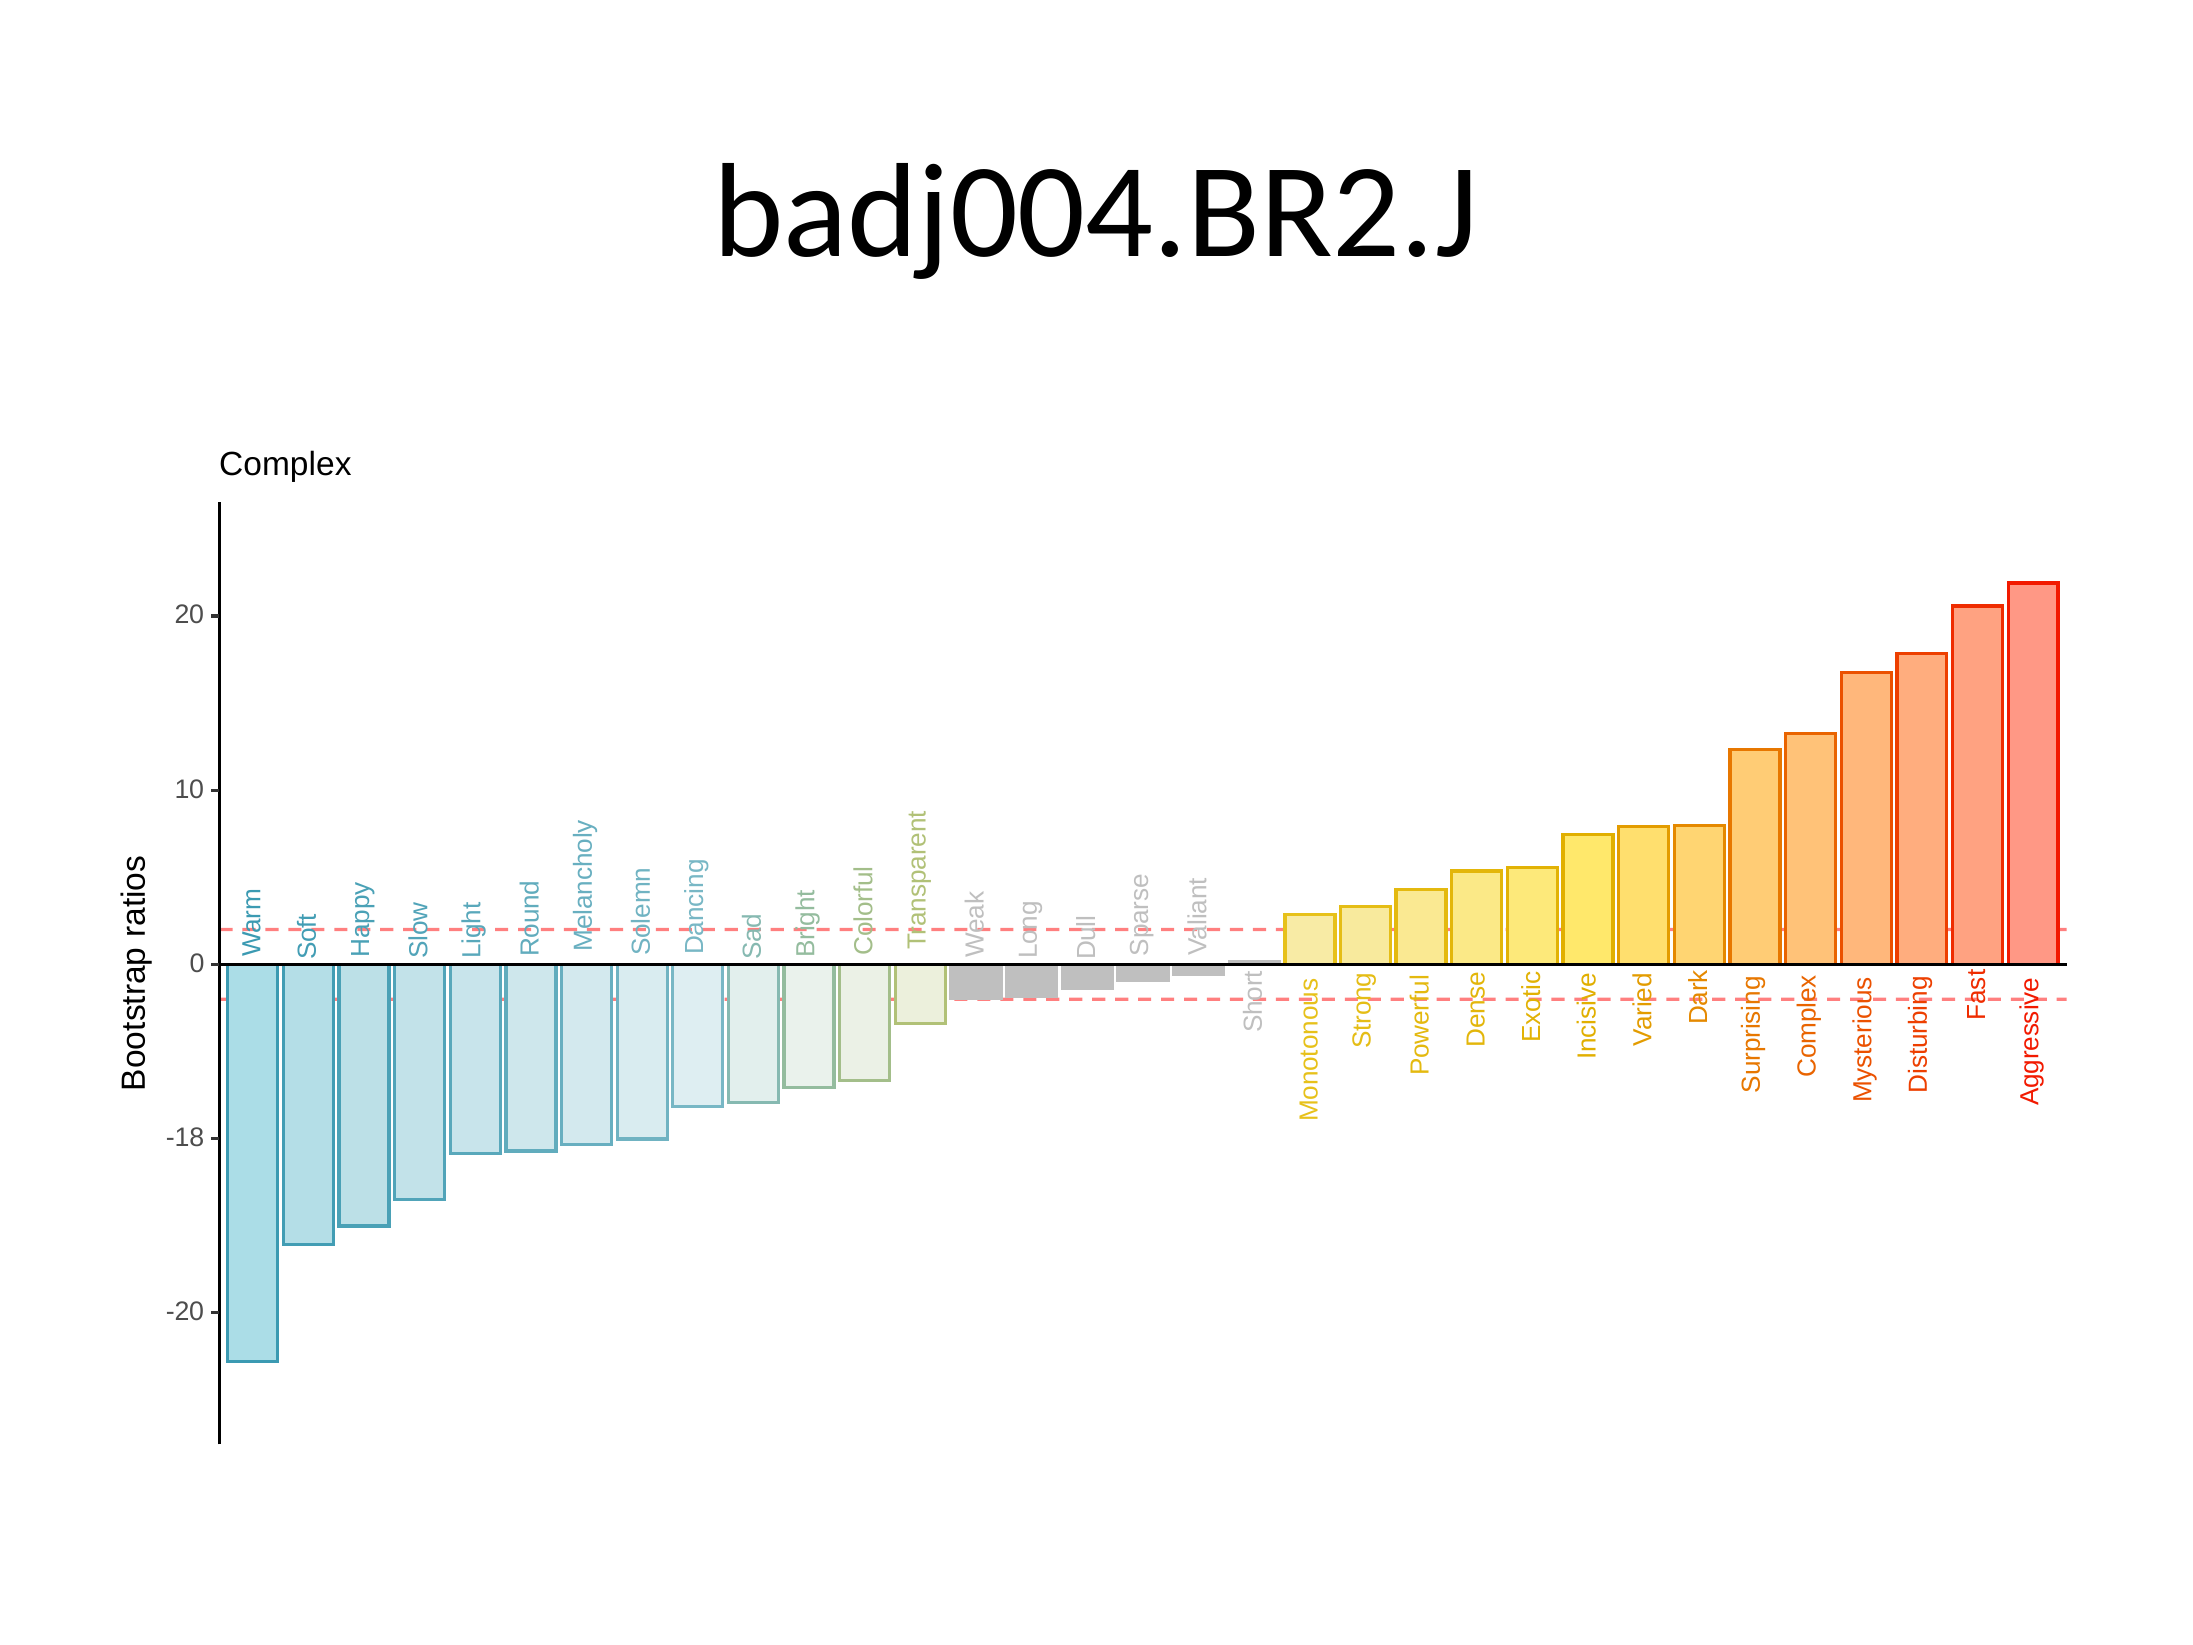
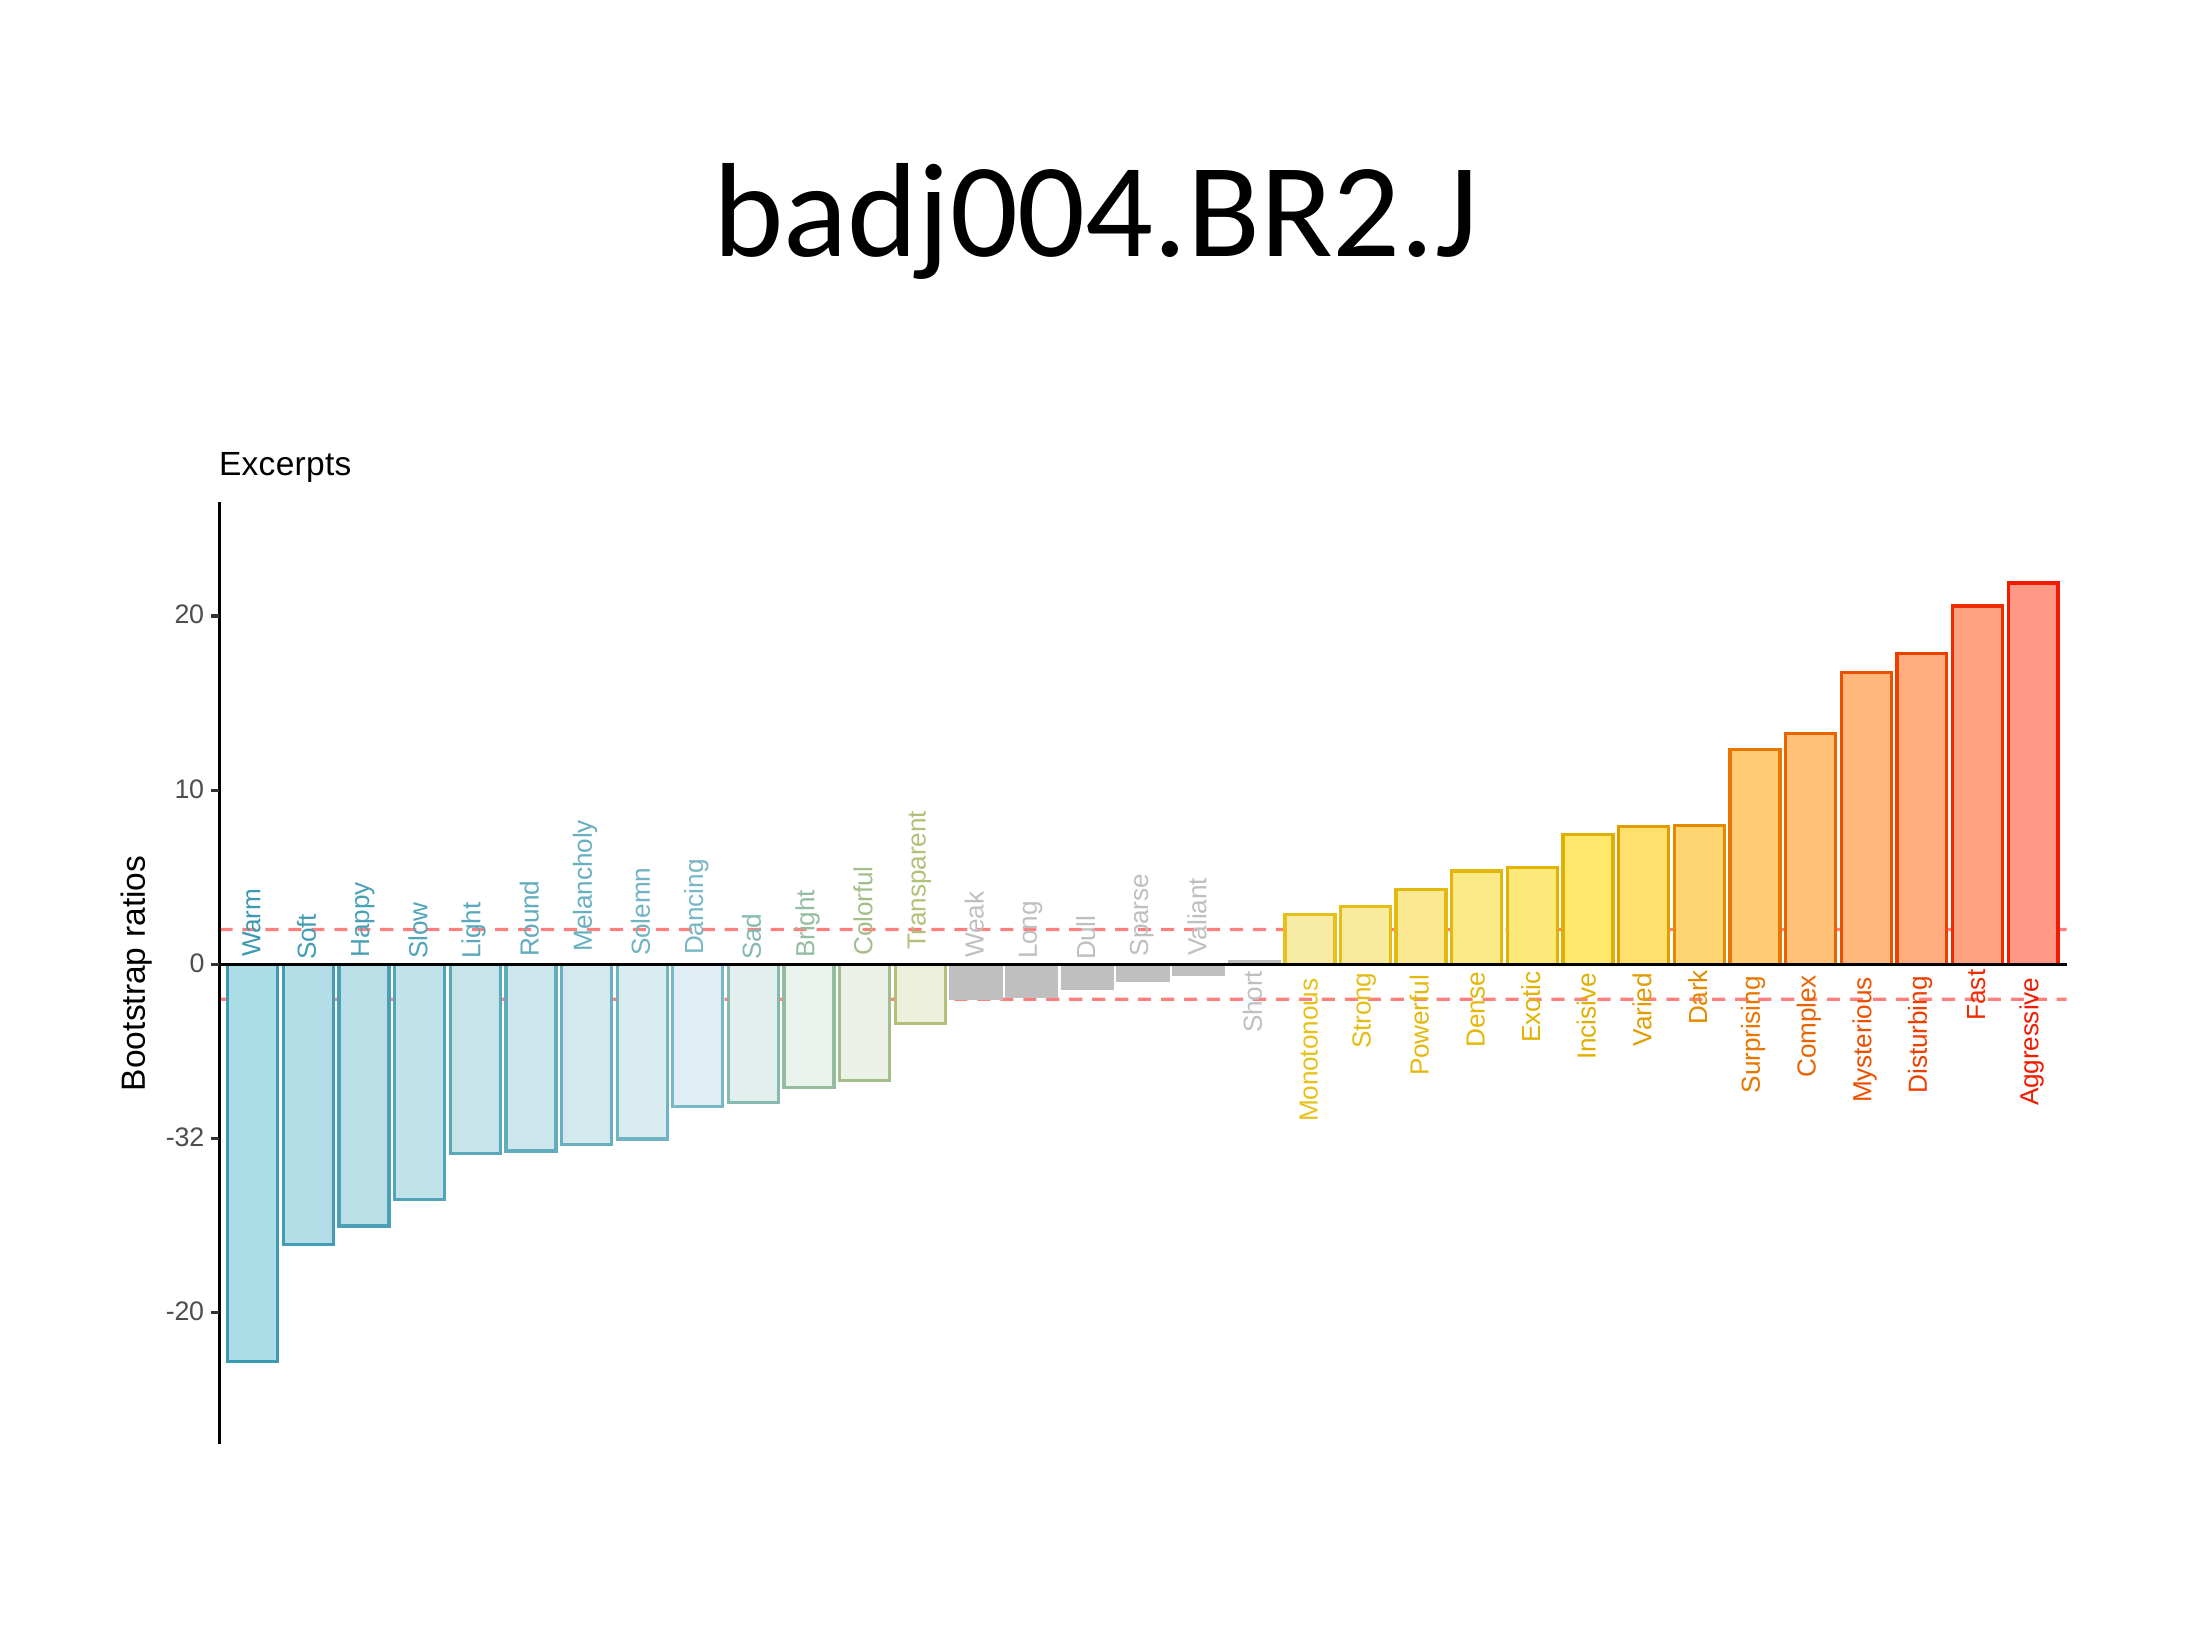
Complex: Complex -> Excerpts (285, 465)
-18: -18 -> -32 (185, 1137)
